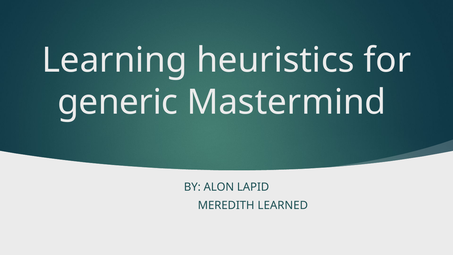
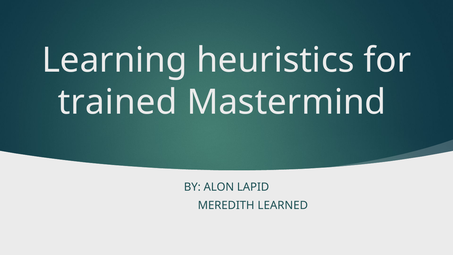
generic: generic -> trained (118, 102)
